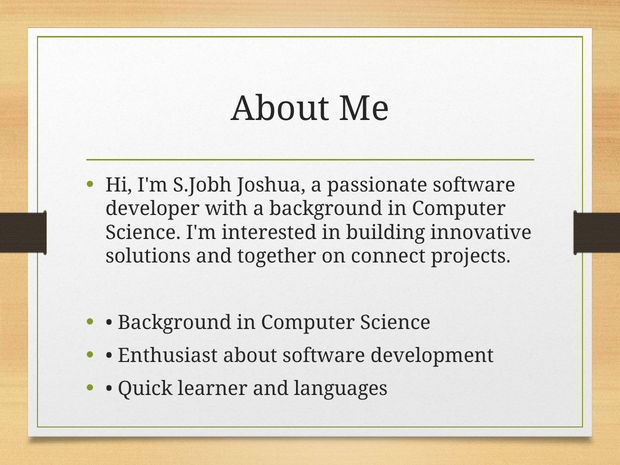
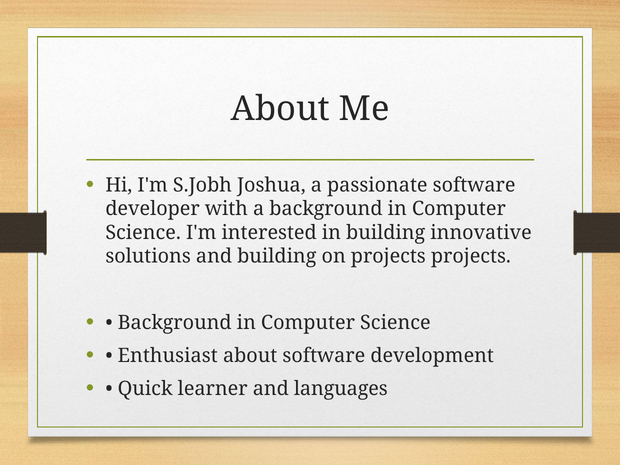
and together: together -> building (277, 256)
on connect: connect -> projects (388, 256)
